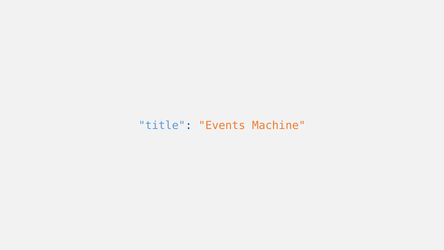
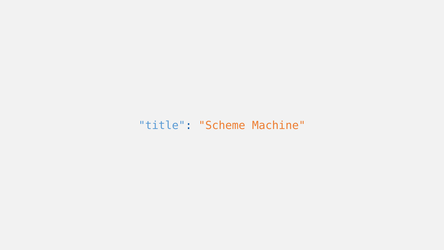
Events: Events -> Scheme (222, 125)
